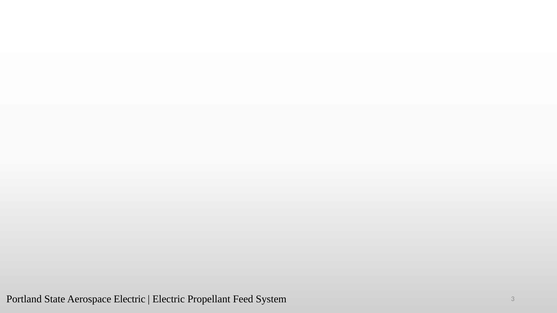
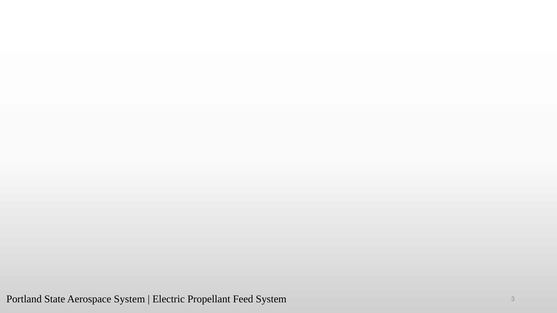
Aerospace Electric: Electric -> System (129, 299)
